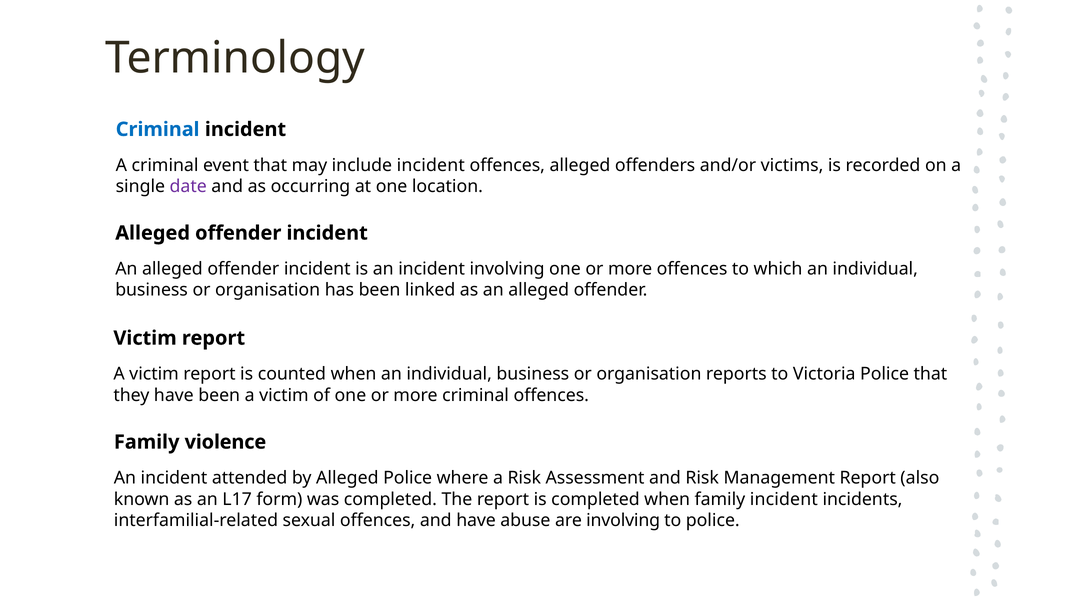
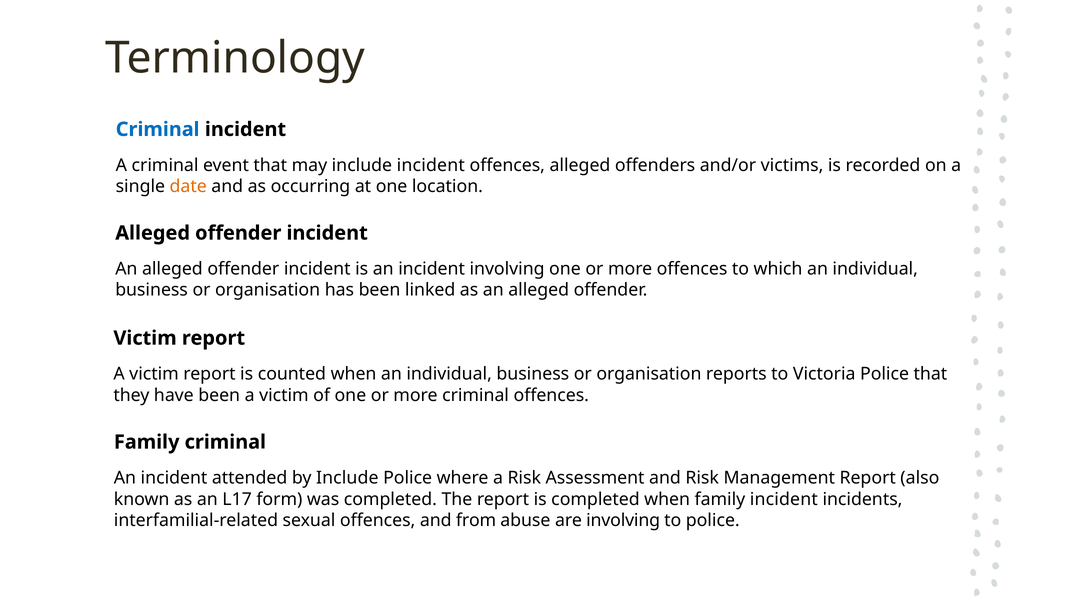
date colour: purple -> orange (188, 187)
Family violence: violence -> criminal (225, 442)
by Alleged: Alleged -> Include (347, 478)
and have: have -> from (476, 520)
